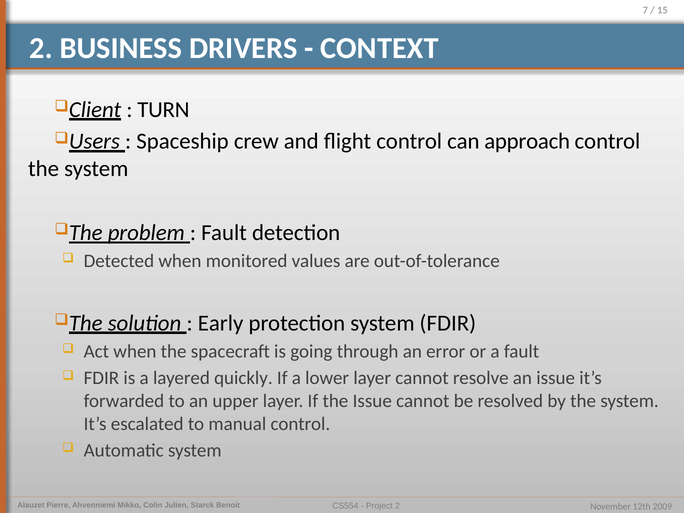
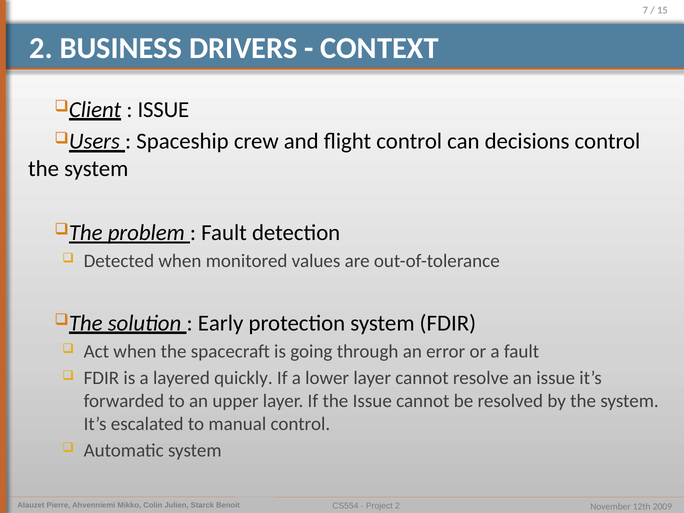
TURN: TURN -> ISSUE (163, 109)
approach: approach -> decisions (527, 141)
